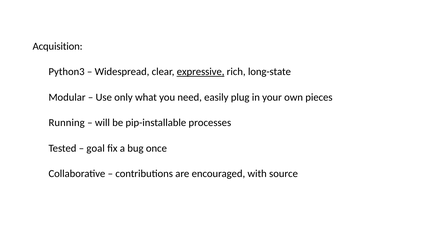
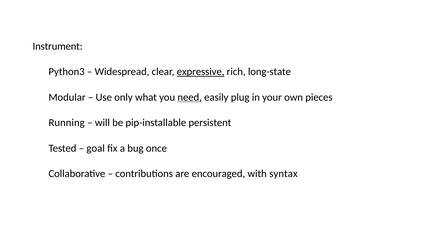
Acquisition: Acquisition -> Instrument (58, 46)
need underline: none -> present (190, 97)
processes: processes -> persistent (210, 123)
source: source -> syntax (283, 174)
